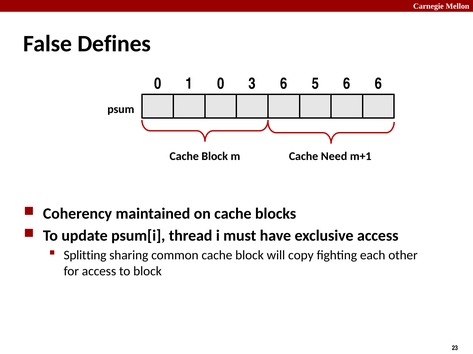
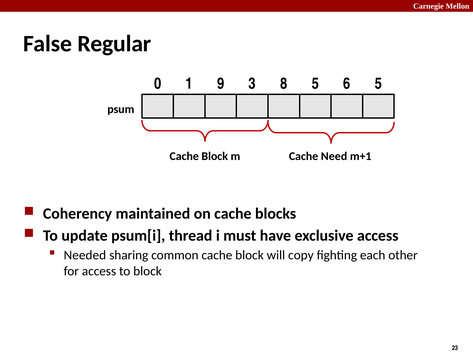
Defines: Defines -> Regular (114, 44)
1 0: 0 -> 9 (221, 84)
3 6: 6 -> 8 (284, 84)
6 6: 6 -> 5 (378, 84)
Splitting: Splitting -> Needed (85, 256)
